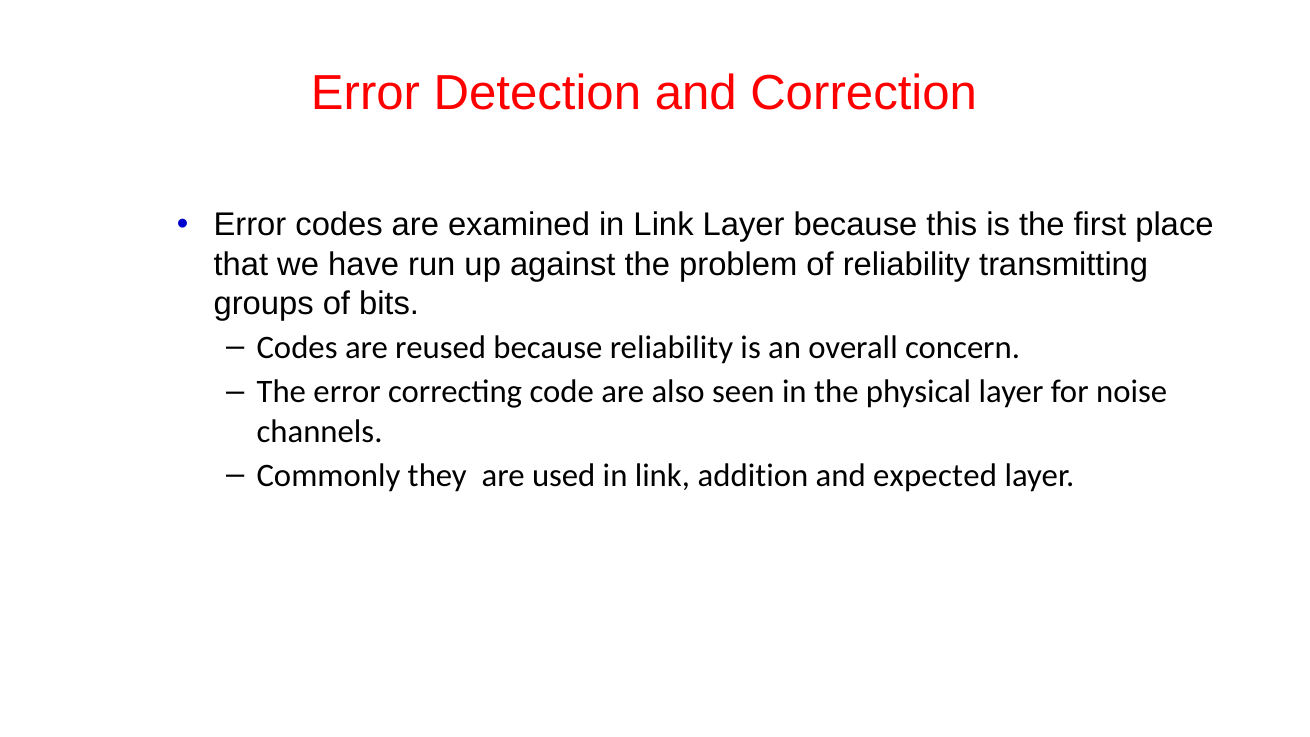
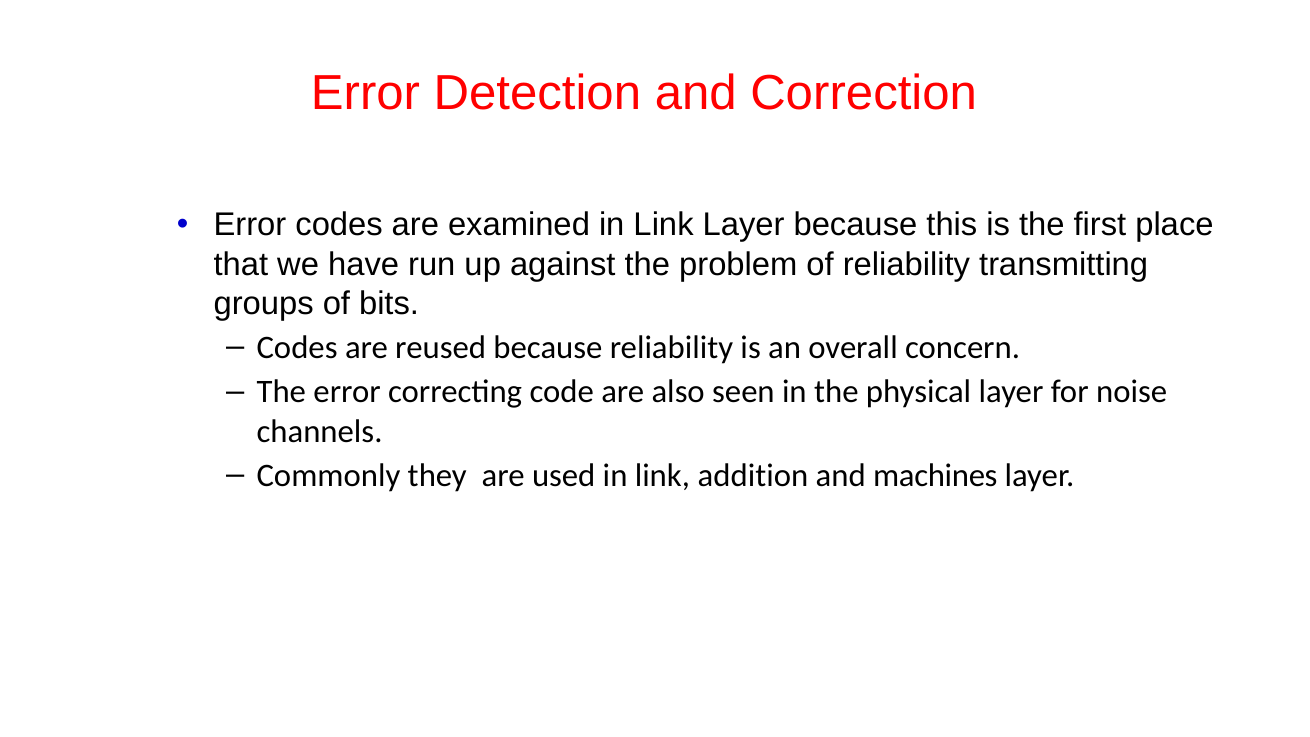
expected: expected -> machines (935, 476)
